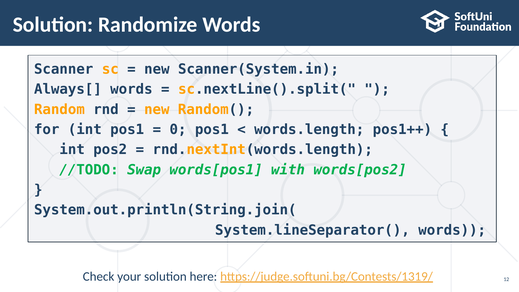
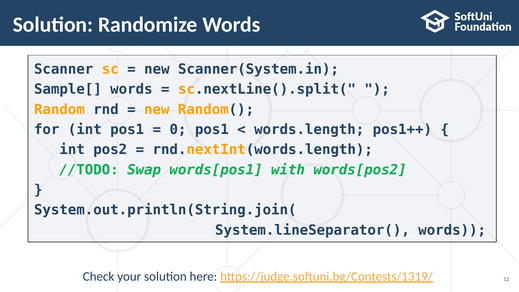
Always[: Always[ -> Sample[ (68, 89)
